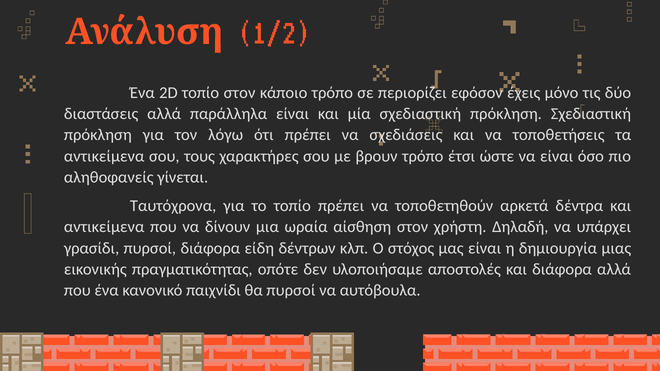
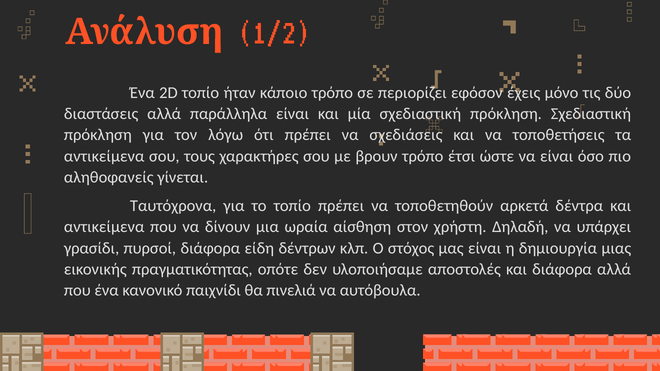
τοπίο στον: στον -> ήταν (240, 93)
θα πυρσοί: πυρσοί -> πινελιά (291, 291)
